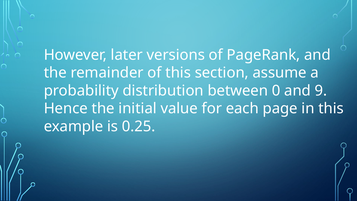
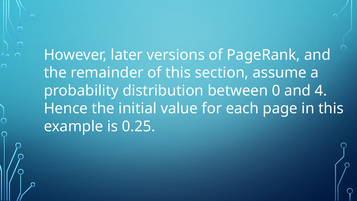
9: 9 -> 4 (321, 91)
